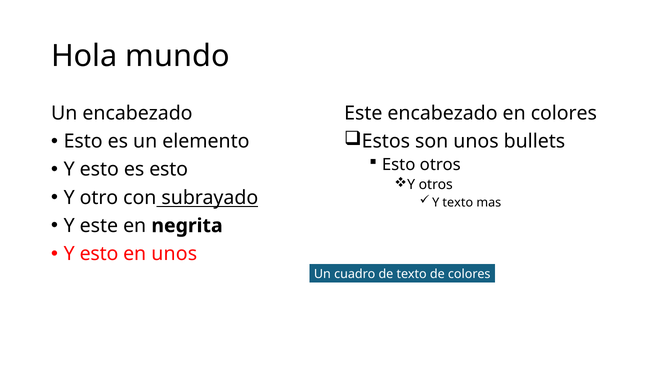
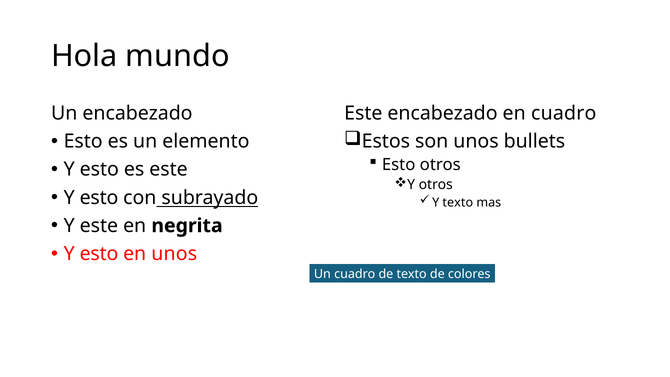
en colores: colores -> cuadro (564, 113)
es esto: esto -> este (169, 169)
otro: otro -> esto (99, 198)
